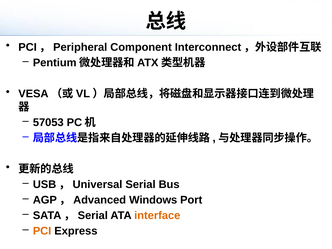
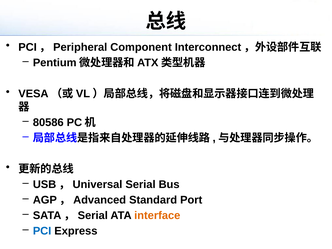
57053: 57053 -> 80586 (48, 123)
Windows: Windows -> Standard (153, 200)
PCI colour: orange -> blue (42, 231)
